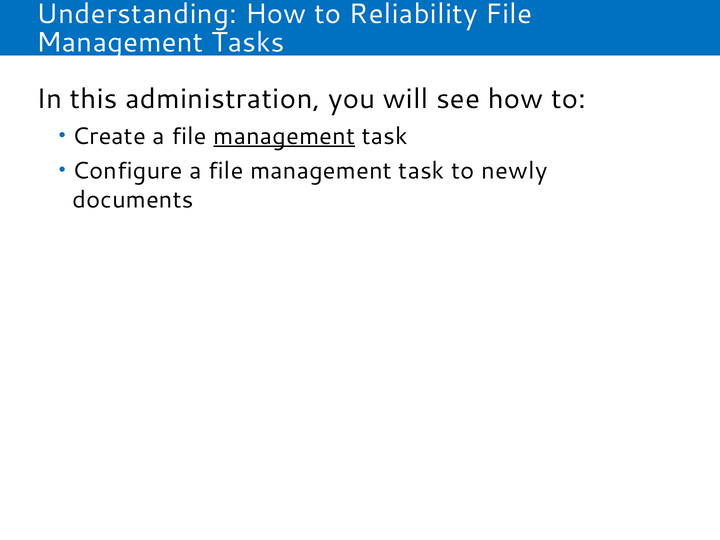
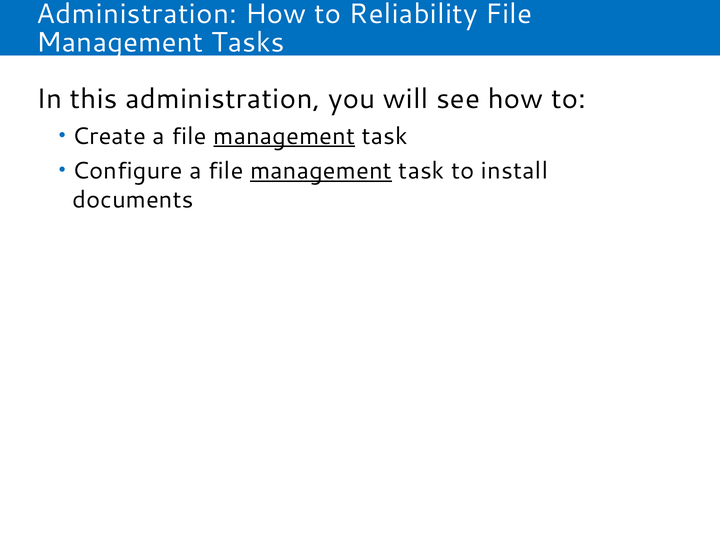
Understanding: Understanding -> Administration (137, 14)
management underline: none -> present (321, 171)
newly: newly -> install (515, 171)
